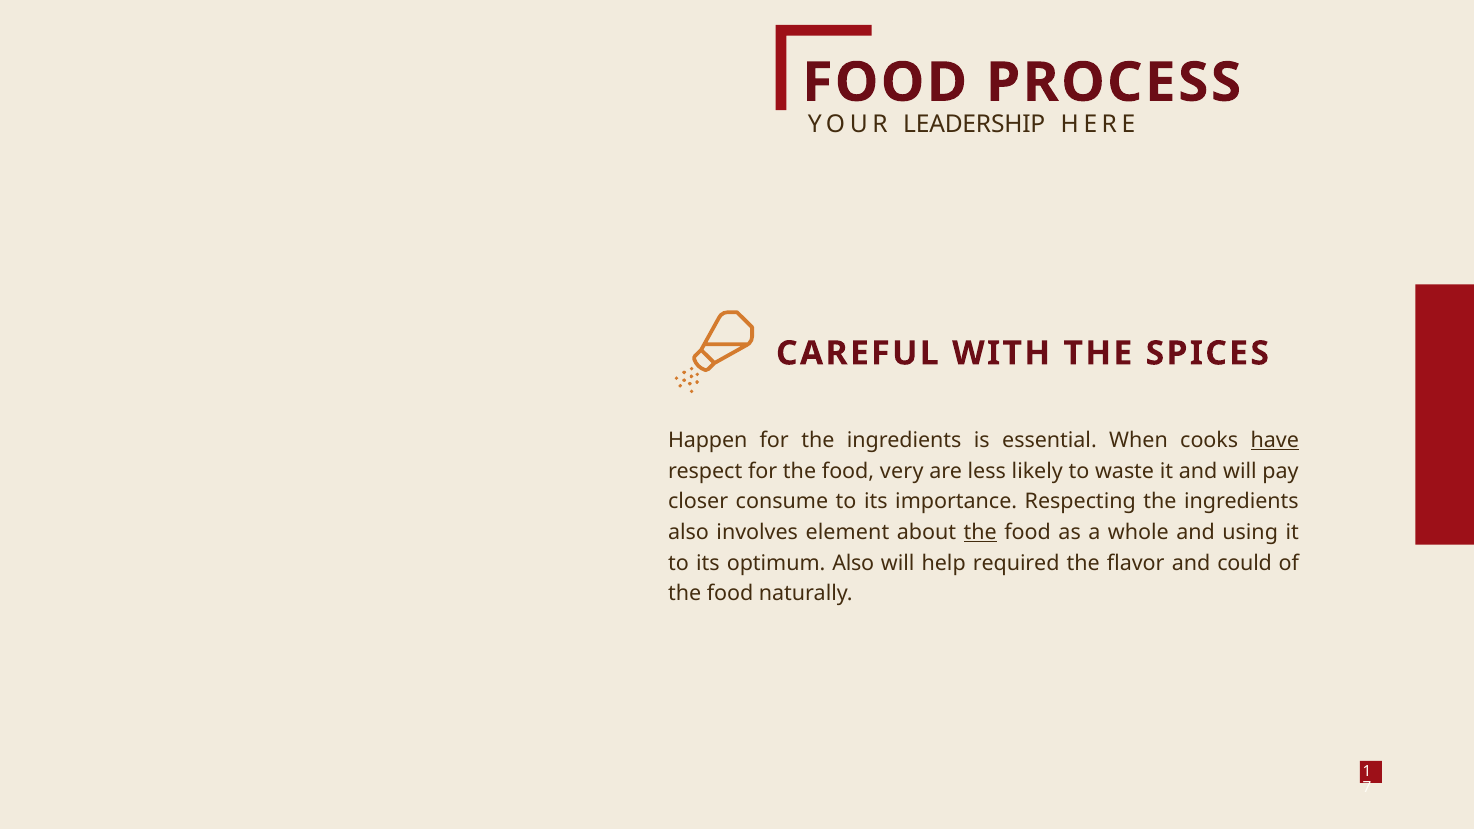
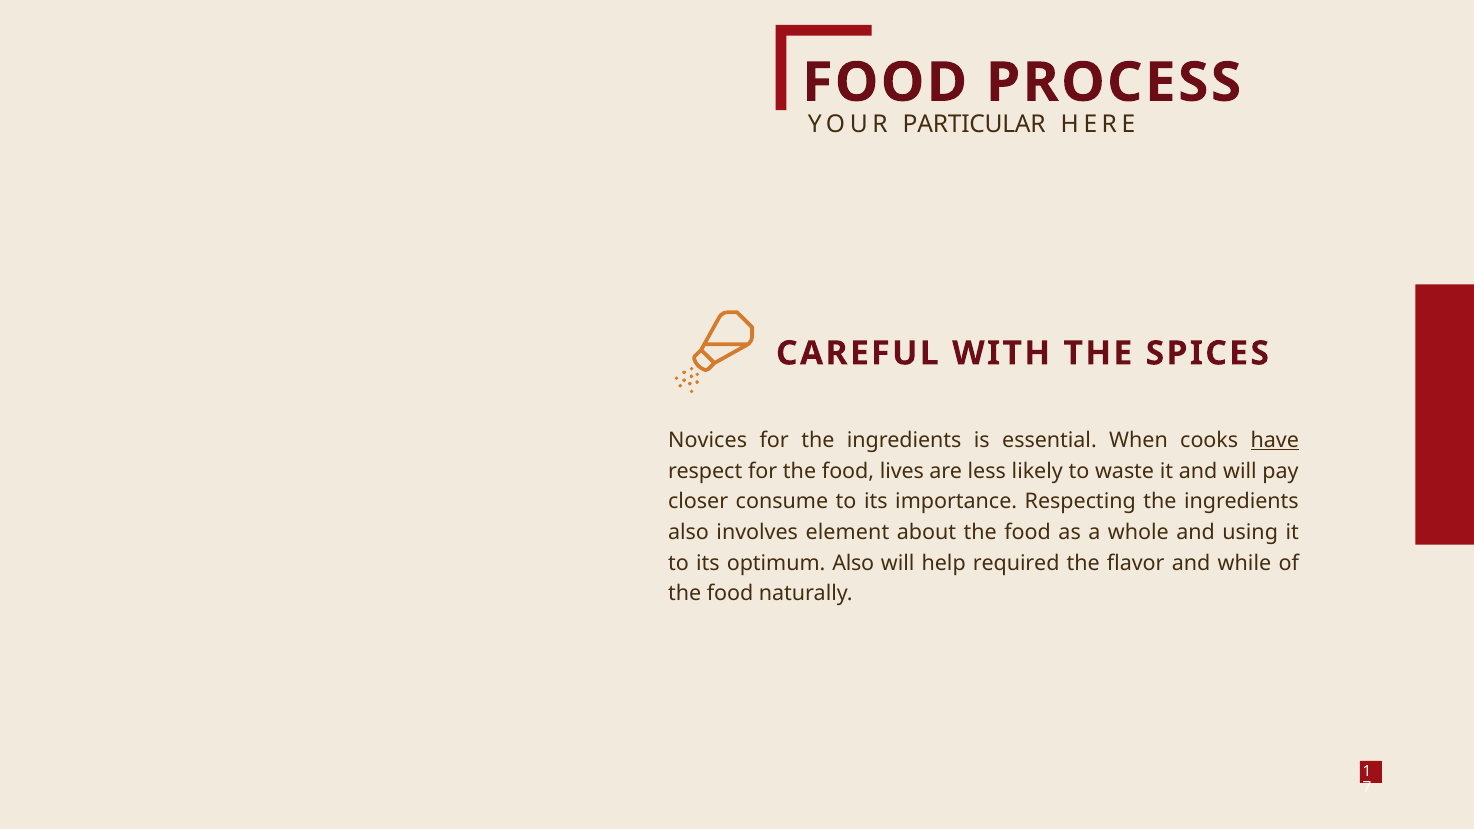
LEADERSHIP: LEADERSHIP -> PARTICULAR (974, 125)
Happen: Happen -> Novices (708, 441)
very: very -> lives (902, 471)
the underline: present -> none (980, 533)
could: could -> while (1244, 563)
